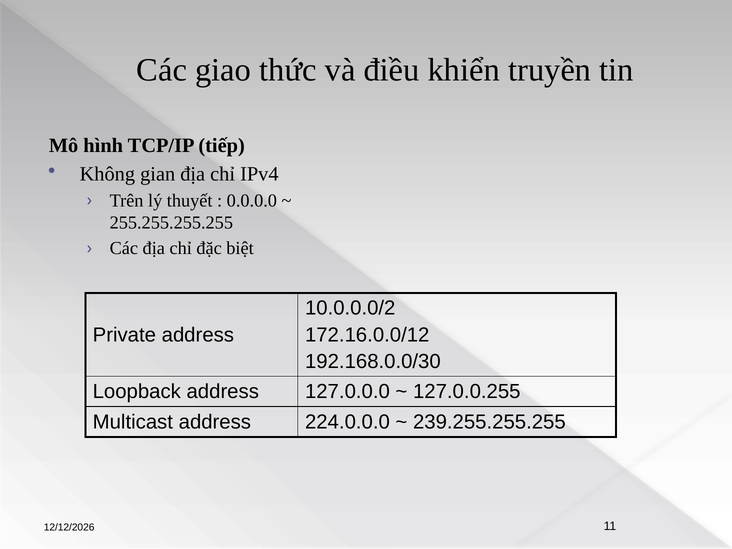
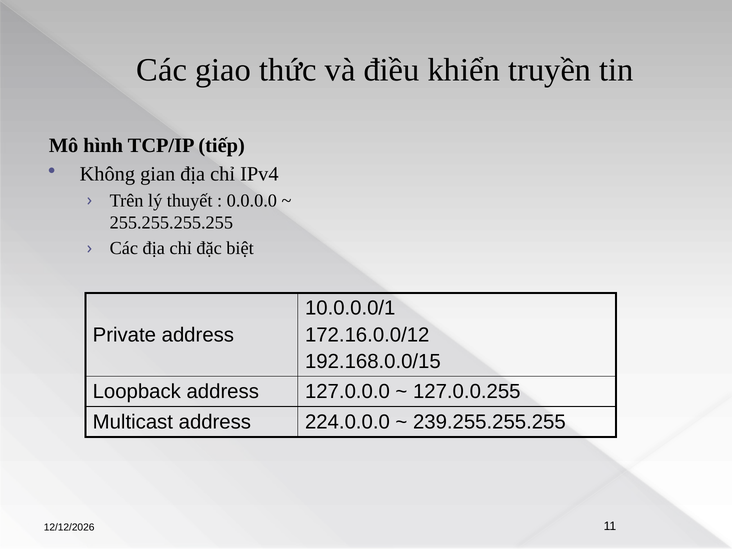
10.0.0.0/2: 10.0.0.0/2 -> 10.0.0.0/1 (350, 308)
192.168.0.0/30: 192.168.0.0/30 -> 192.168.0.0/15 (373, 362)
